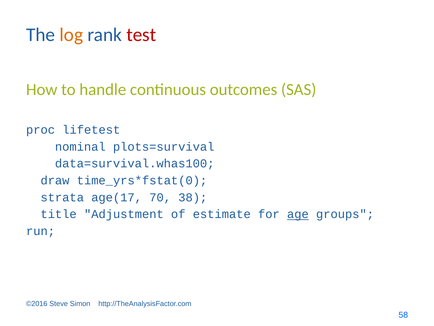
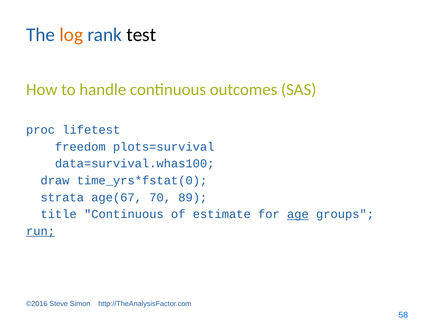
test colour: red -> black (141, 35)
nominal: nominal -> freedom (80, 146)
age(17: age(17 -> age(67 (117, 197)
38: 38 -> 89 (193, 197)
title Adjustment: Adjustment -> Continuous (124, 214)
run underline: none -> present (41, 231)
